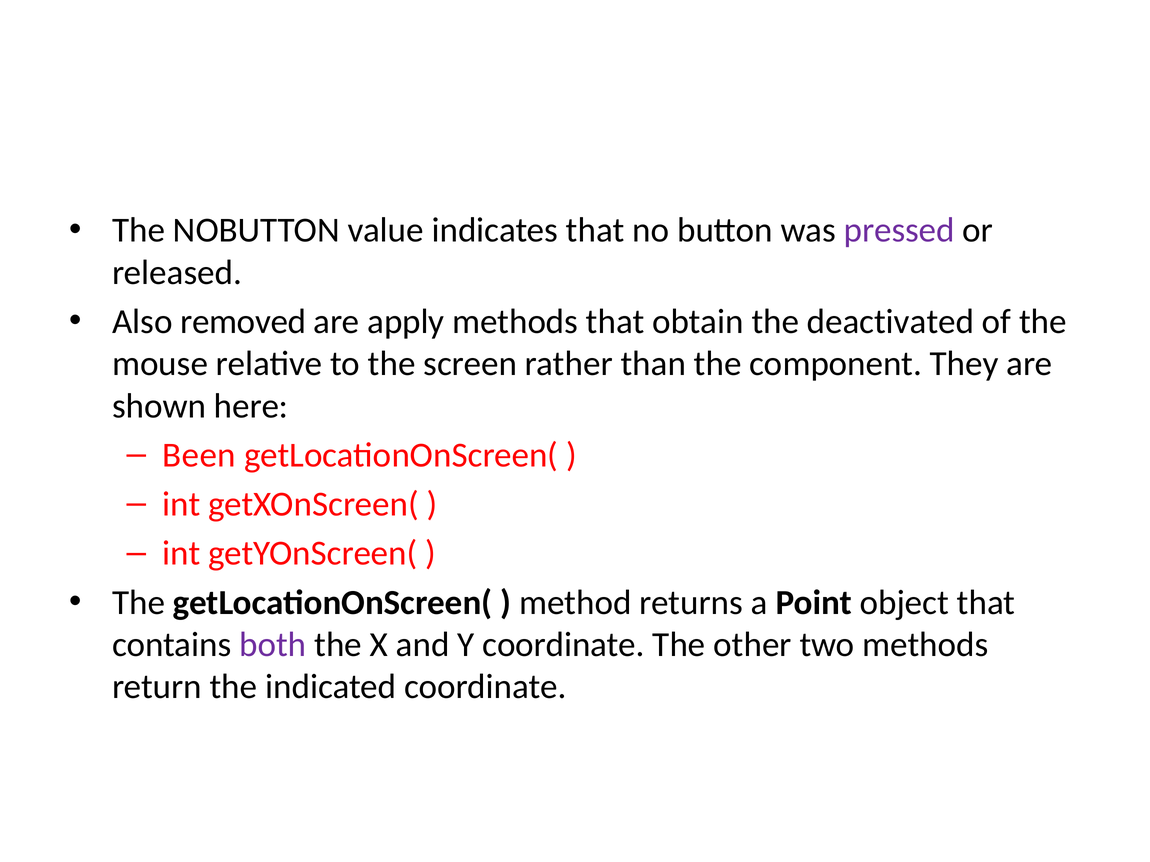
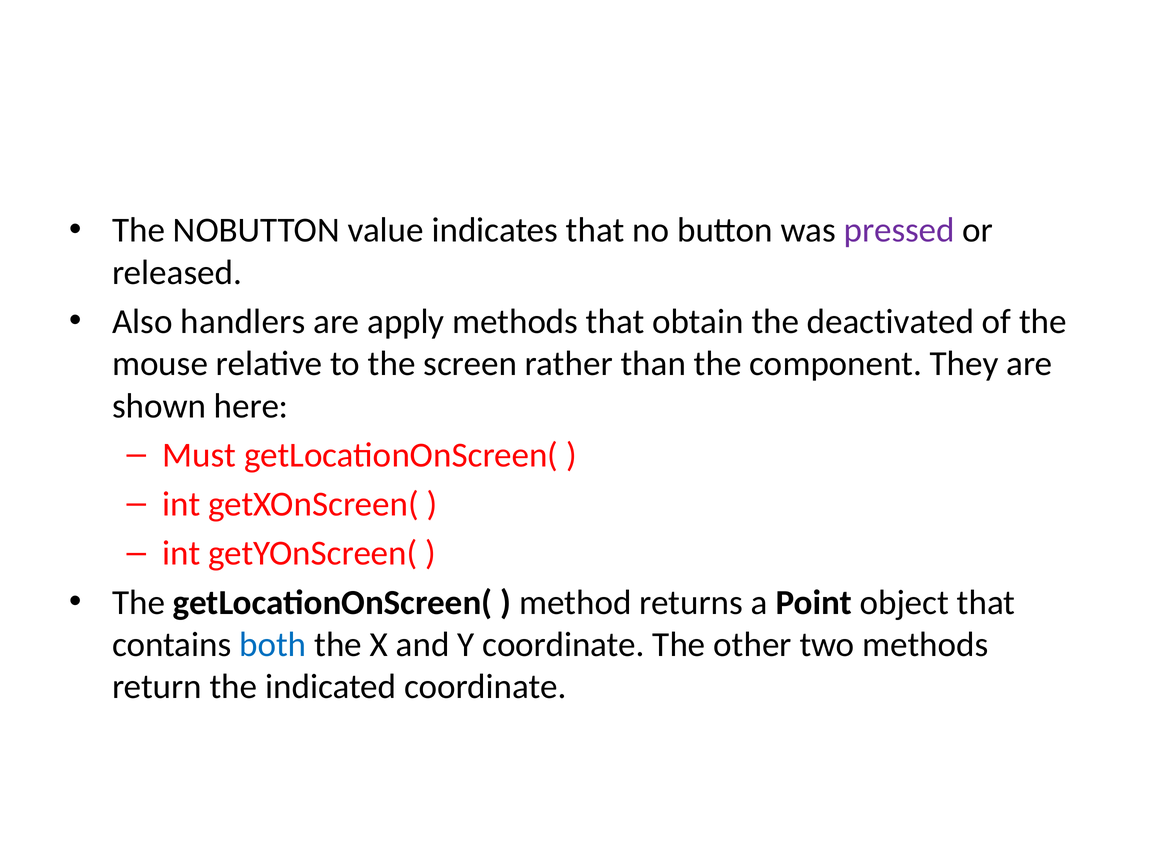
removed: removed -> handlers (243, 322)
Been: Been -> Must (199, 455)
both colour: purple -> blue (273, 645)
